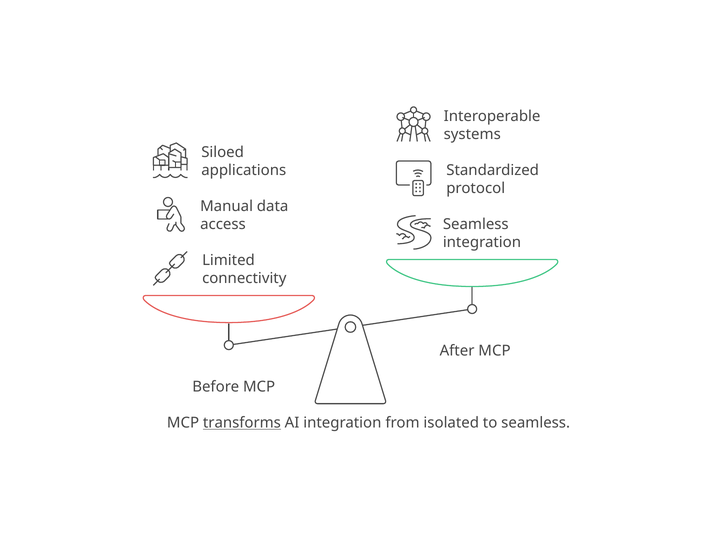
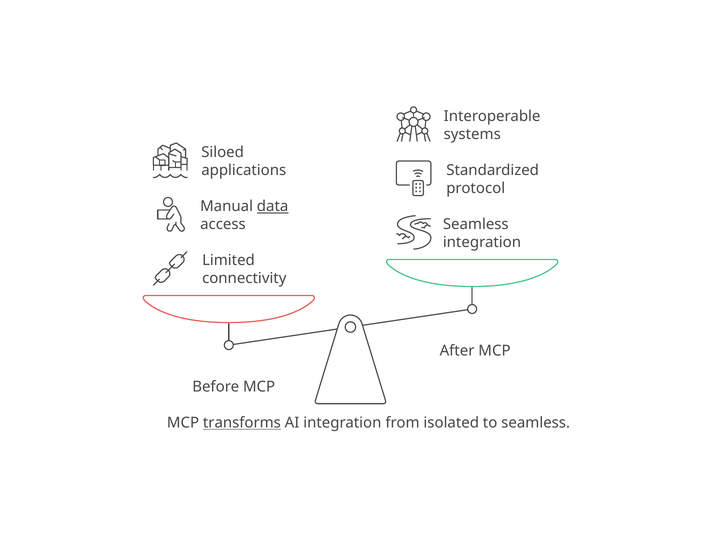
data underline: none -> present (273, 206)
